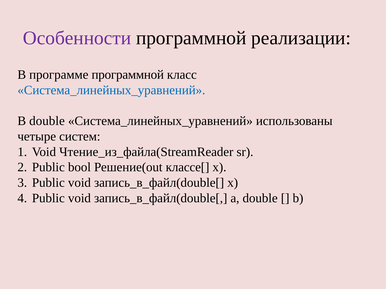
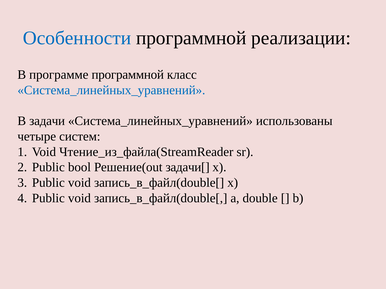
Особенности colour: purple -> blue (77, 38)
В double: double -> задачи (47, 121)
классе[: классе[ -> задачи[ (188, 167)
